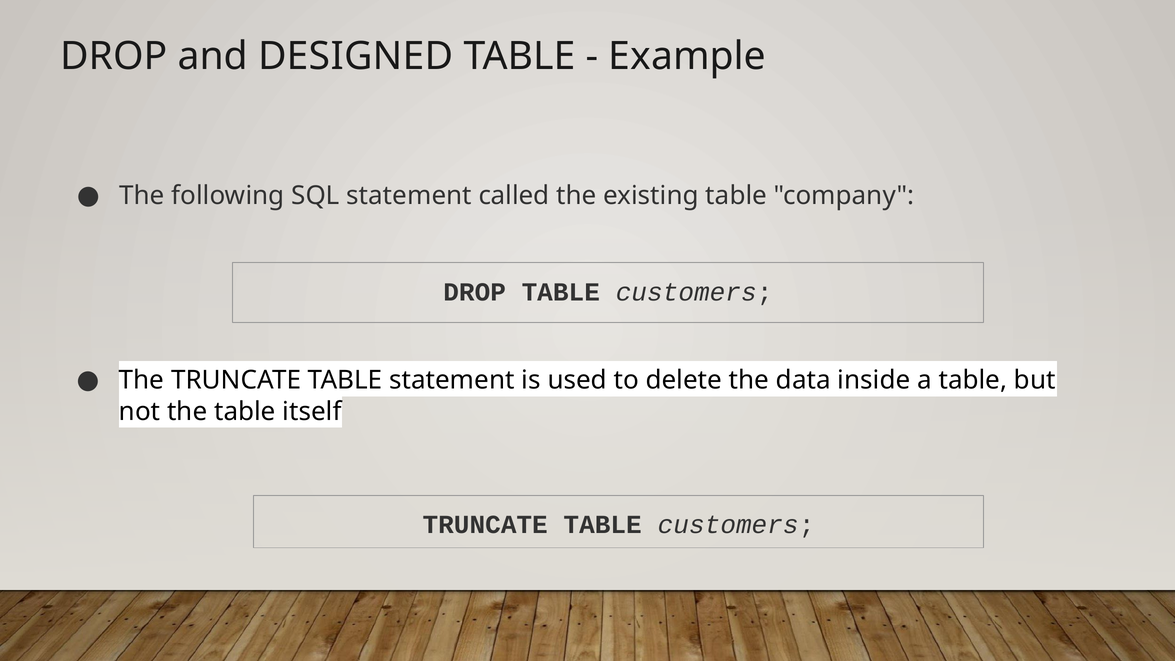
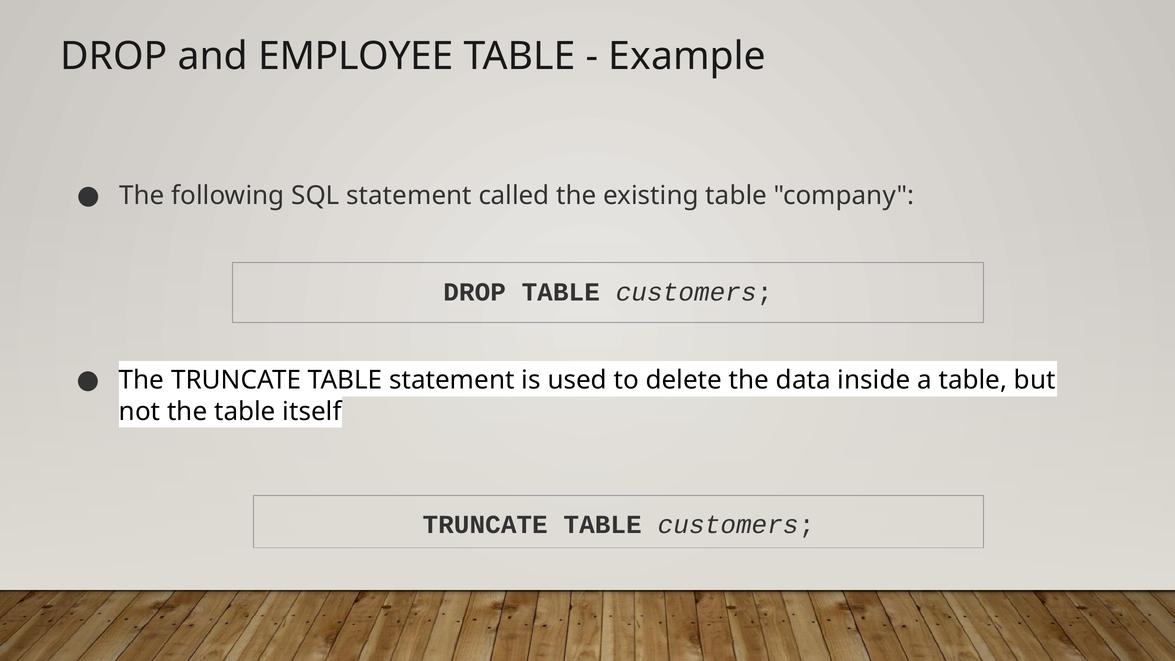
DESIGNED: DESIGNED -> EMPLOYEE (356, 56)
